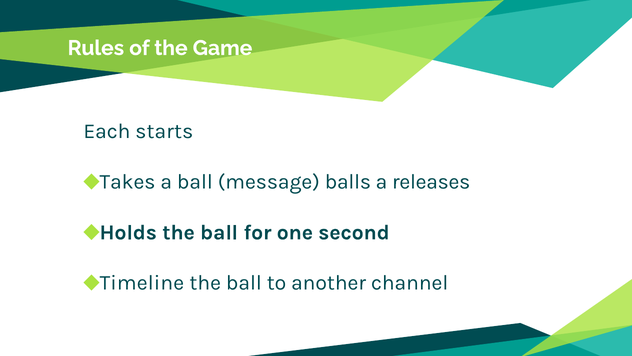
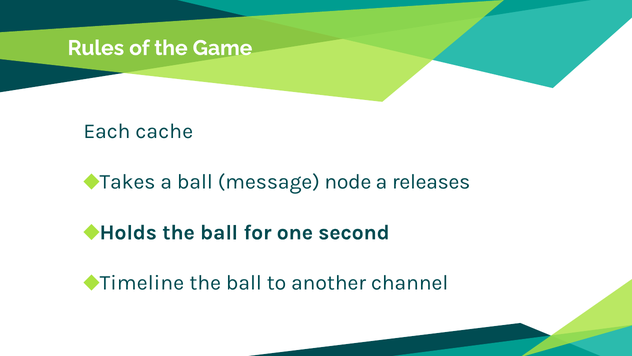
starts: starts -> cache (164, 131)
balls: balls -> node (348, 181)
